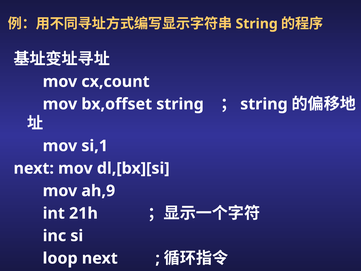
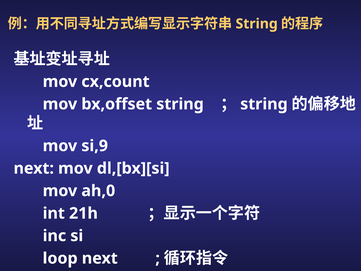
si,1: si,1 -> si,9 (95, 146)
ah,9: ah,9 -> ah,0 (98, 191)
